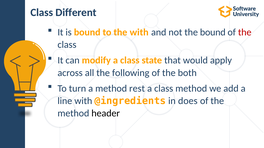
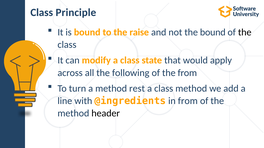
Different: Different -> Principle (76, 13)
the with: with -> raise (139, 32)
the colour: red -> black (245, 32)
the both: both -> from (187, 73)
in does: does -> from (188, 101)
